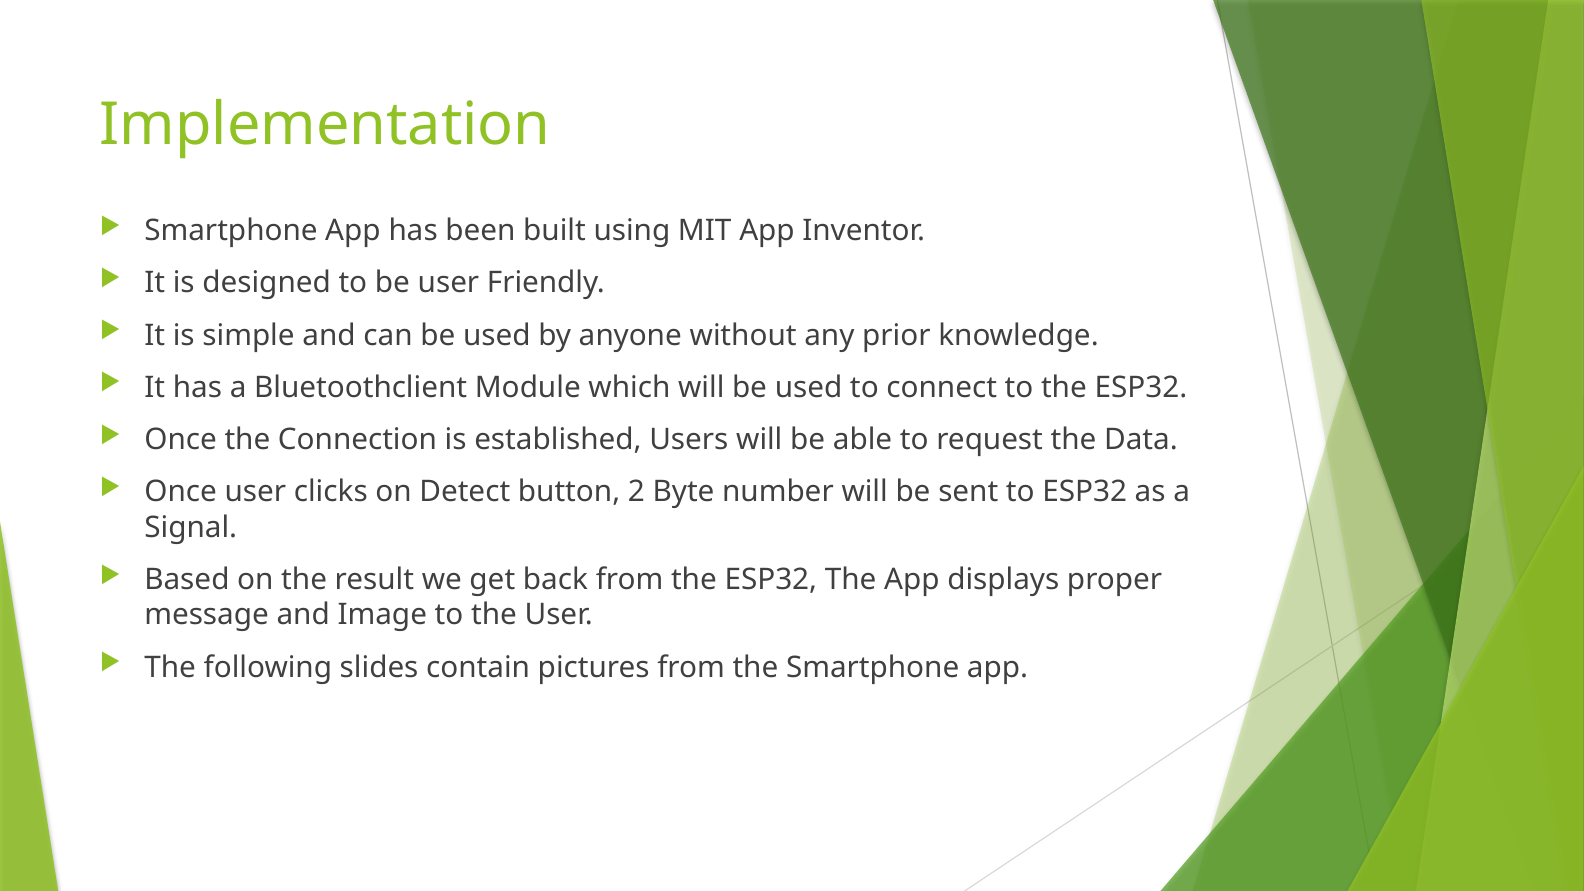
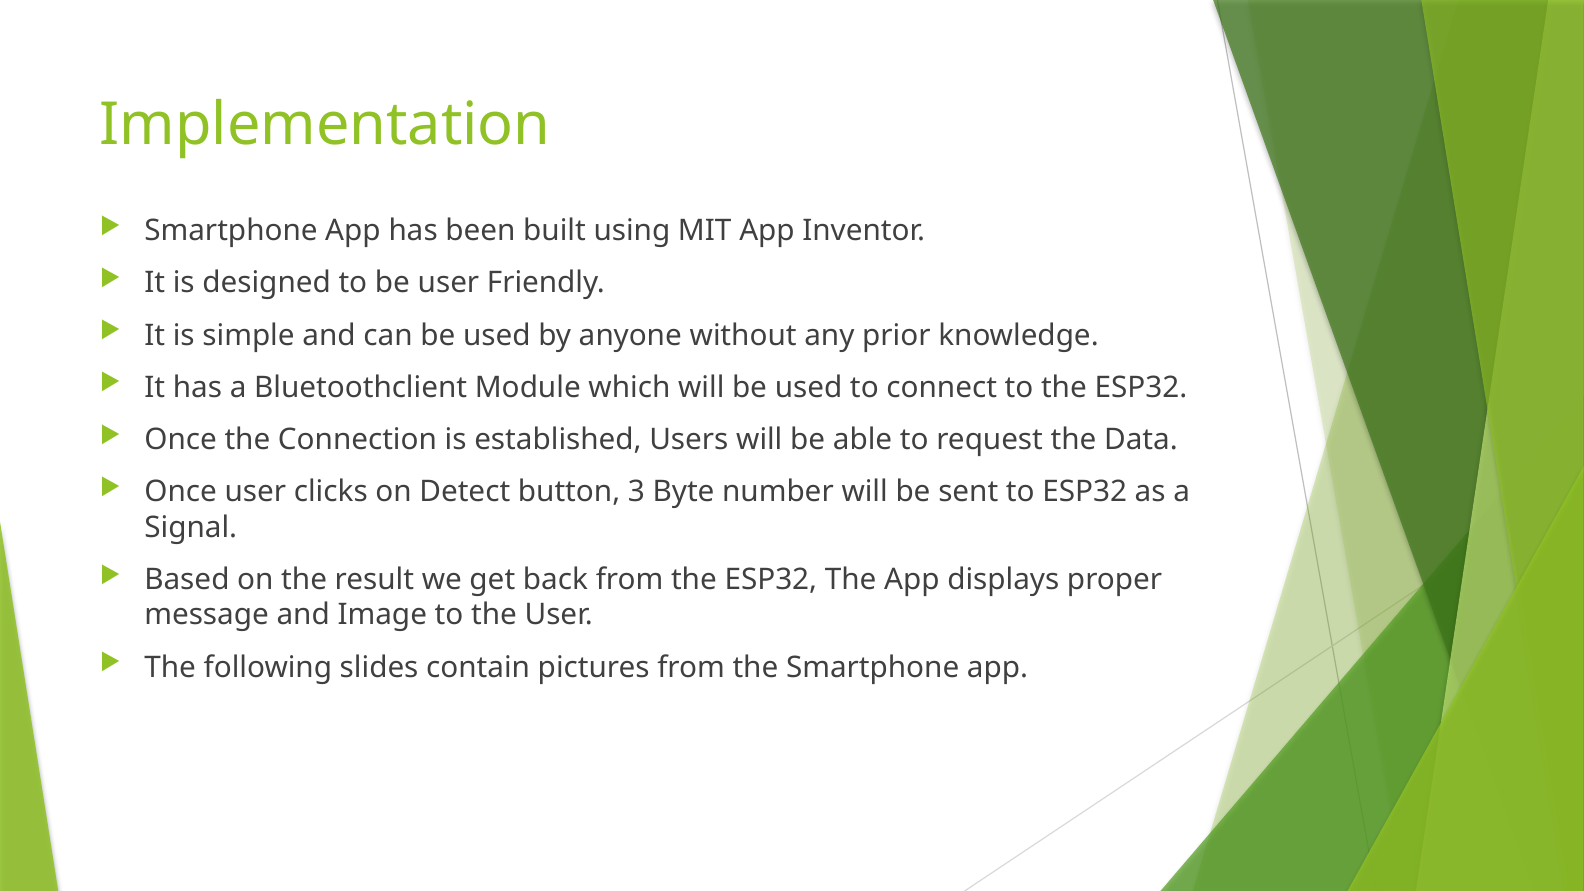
2: 2 -> 3 (636, 492)
